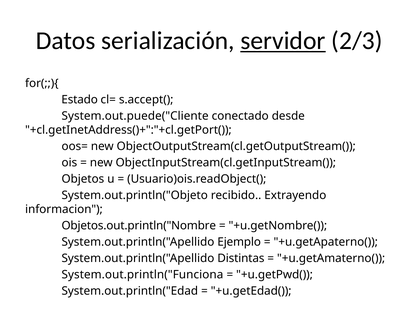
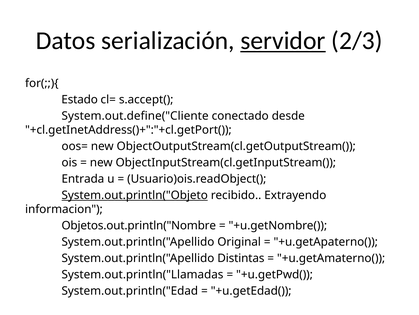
System.out.puede("Cliente: System.out.puede("Cliente -> System.out.define("Cliente (135, 116)
Objetos: Objetos -> Entrada (83, 179)
System.out.println("Objeto underline: none -> present (135, 195)
Ejemplo: Ejemplo -> Original (239, 242)
System.out.println("Funciona: System.out.println("Funciona -> System.out.println("Llamadas (142, 274)
